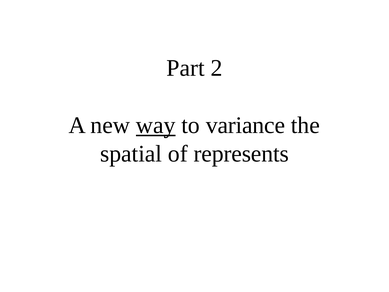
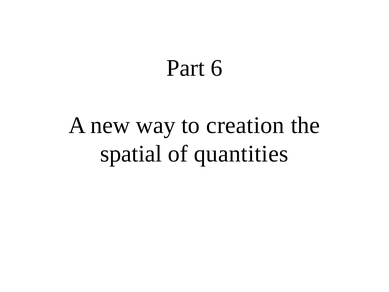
2: 2 -> 6 (217, 68)
way underline: present -> none (156, 125)
variance: variance -> creation (245, 125)
represents: represents -> quantities (241, 154)
